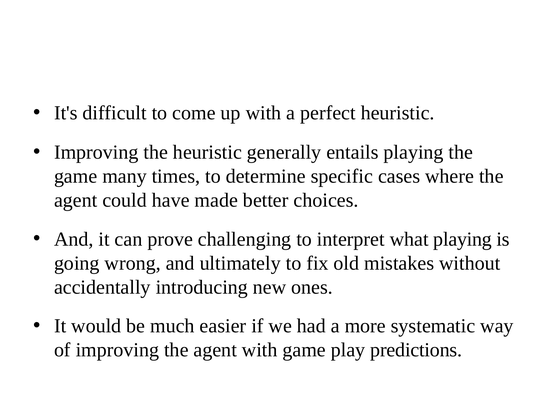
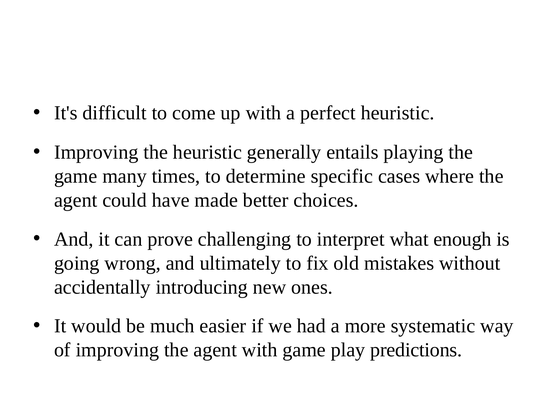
what playing: playing -> enough (463, 239)
